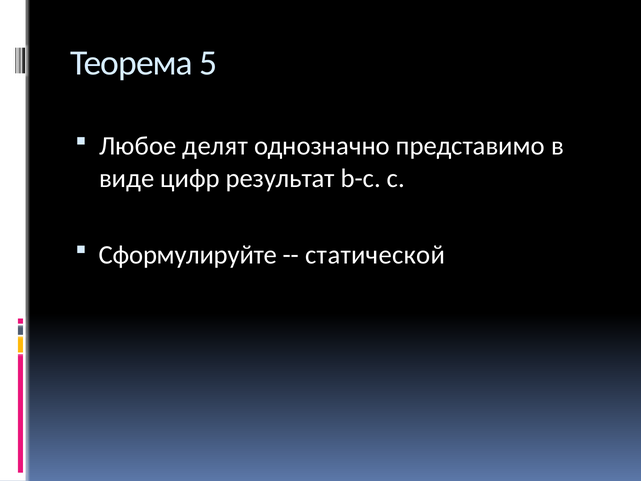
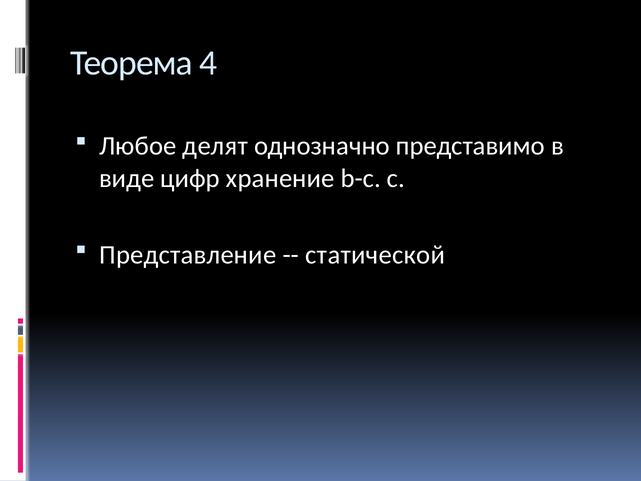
5: 5 -> 4 (208, 63)
результат: результат -> хранение (280, 178)
Сформулируйте: Сформулируйте -> Представление (188, 255)
